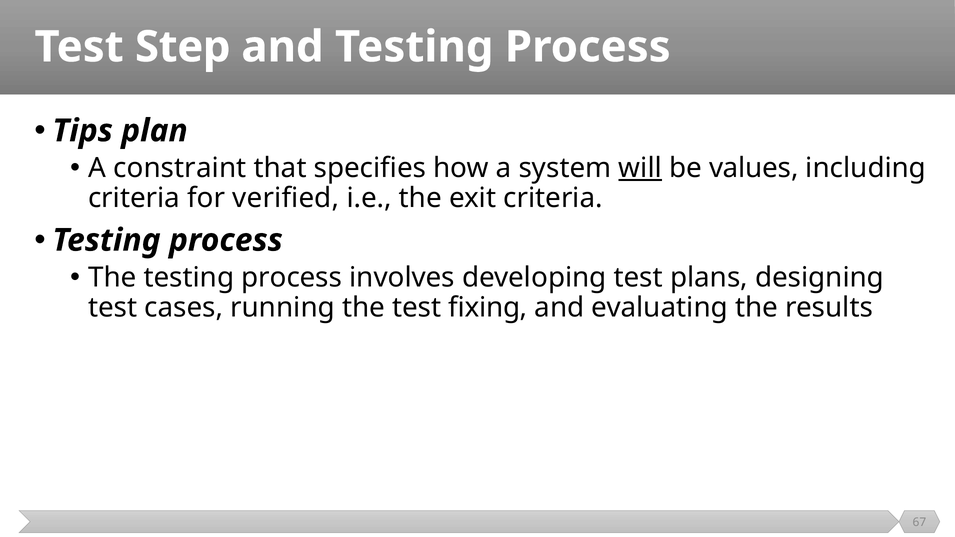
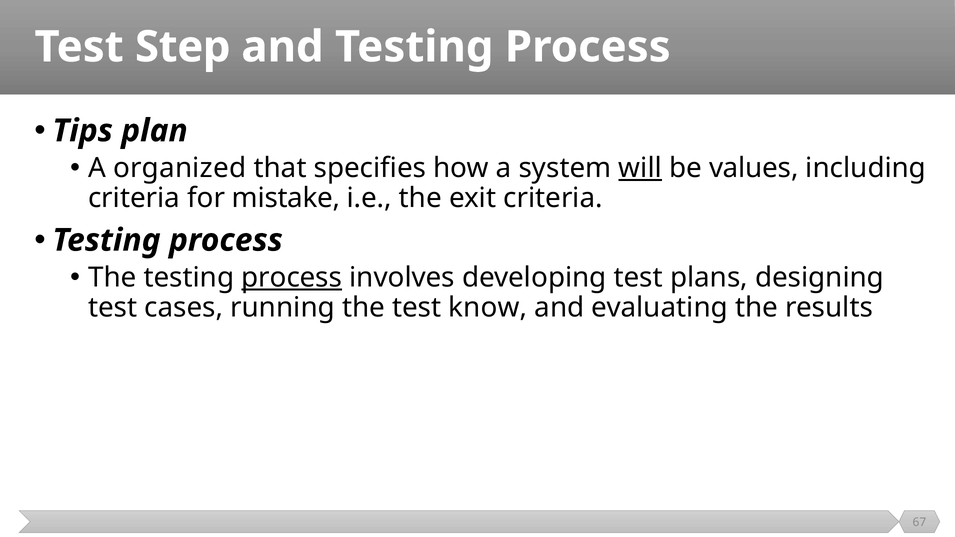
constraint: constraint -> organized (180, 168)
verified: verified -> mistake (286, 198)
process underline: none -> present (292, 278)
fixing: fixing -> know (488, 308)
